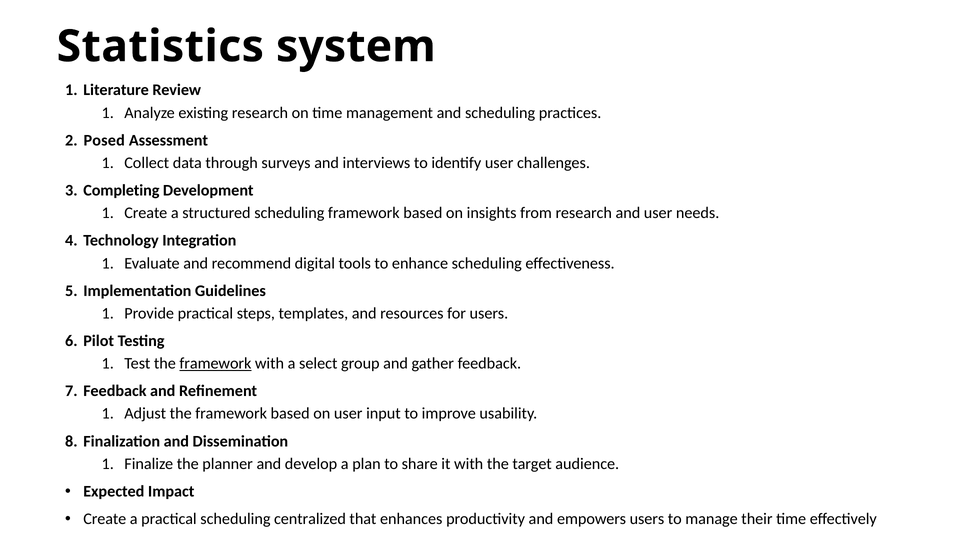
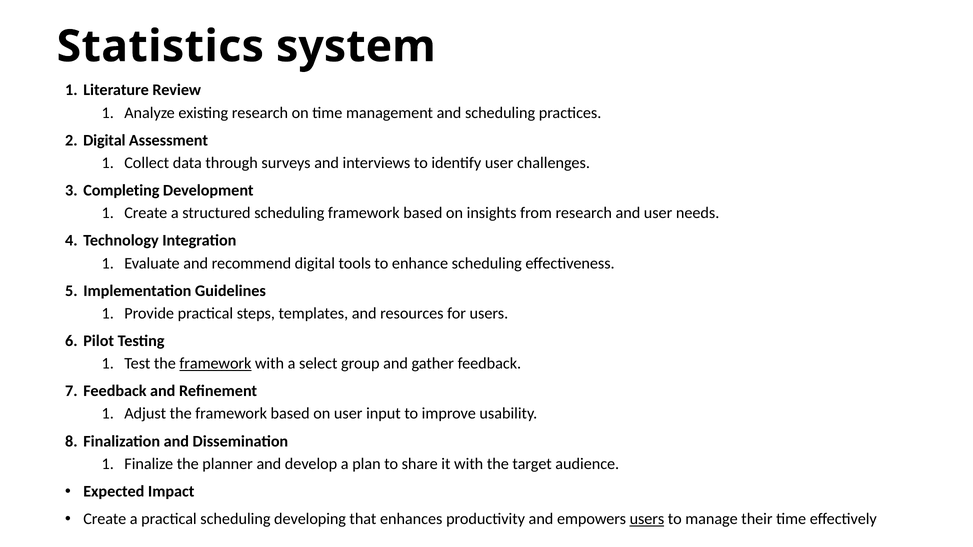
Posed: Posed -> Digital (104, 140)
centralized: centralized -> developing (310, 519)
users underline: none -> present (647, 519)
